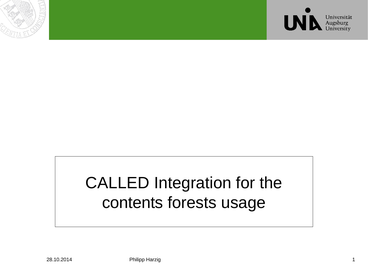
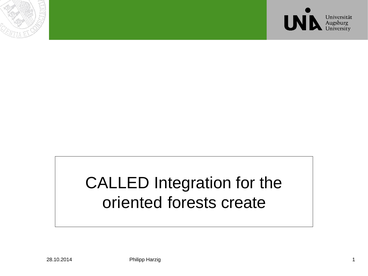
contents: contents -> oriented (132, 203)
usage: usage -> create (244, 203)
